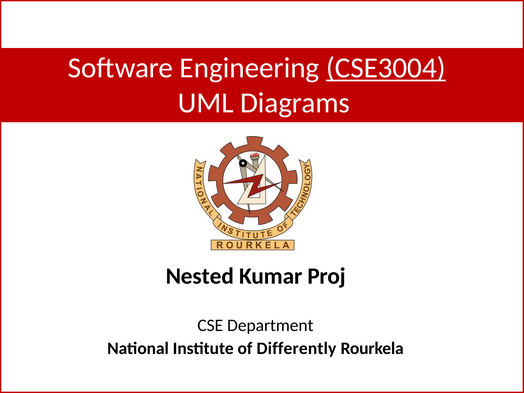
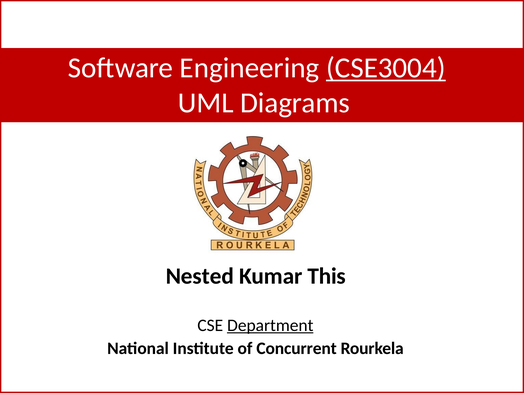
Proj: Proj -> This (327, 276)
Department underline: none -> present (270, 325)
Differently: Differently -> Concurrent (297, 348)
